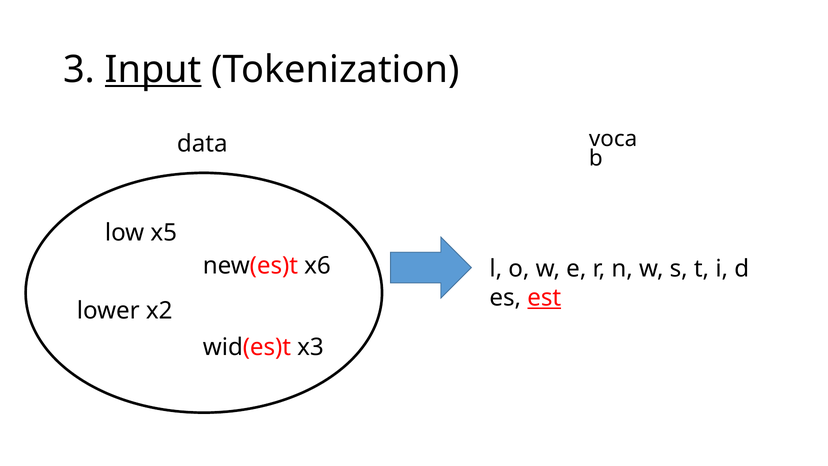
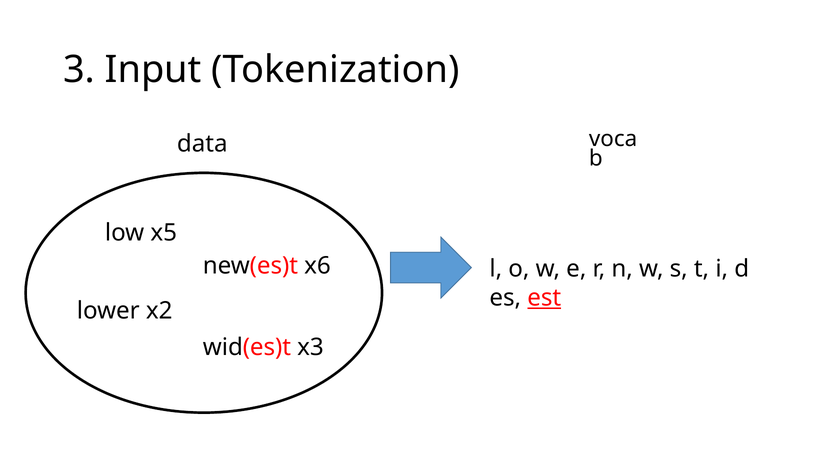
Input underline: present -> none (153, 70)
